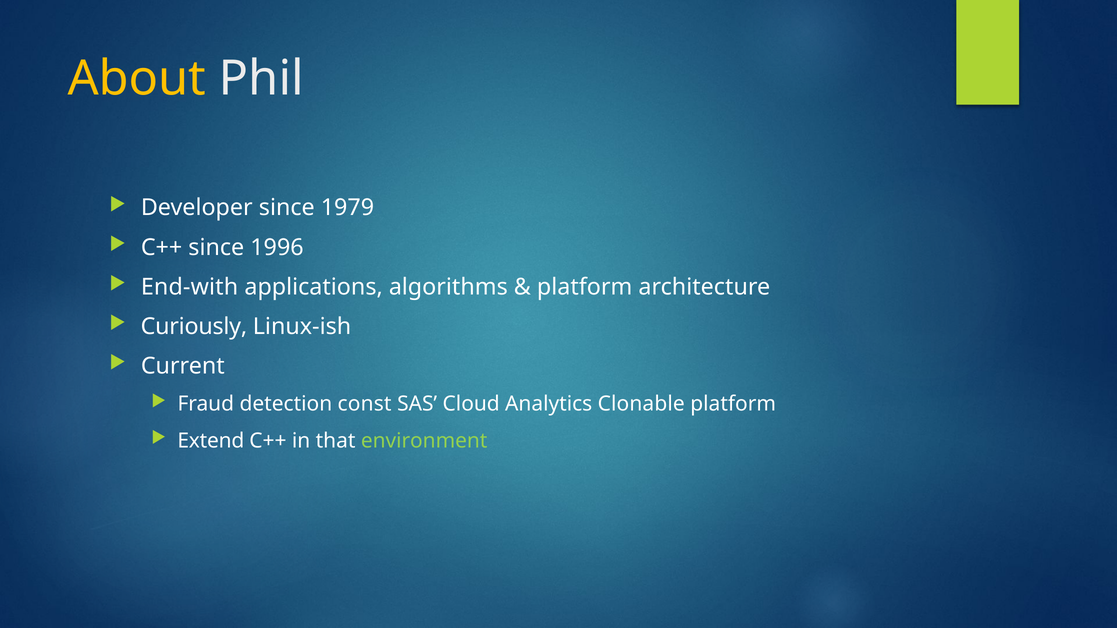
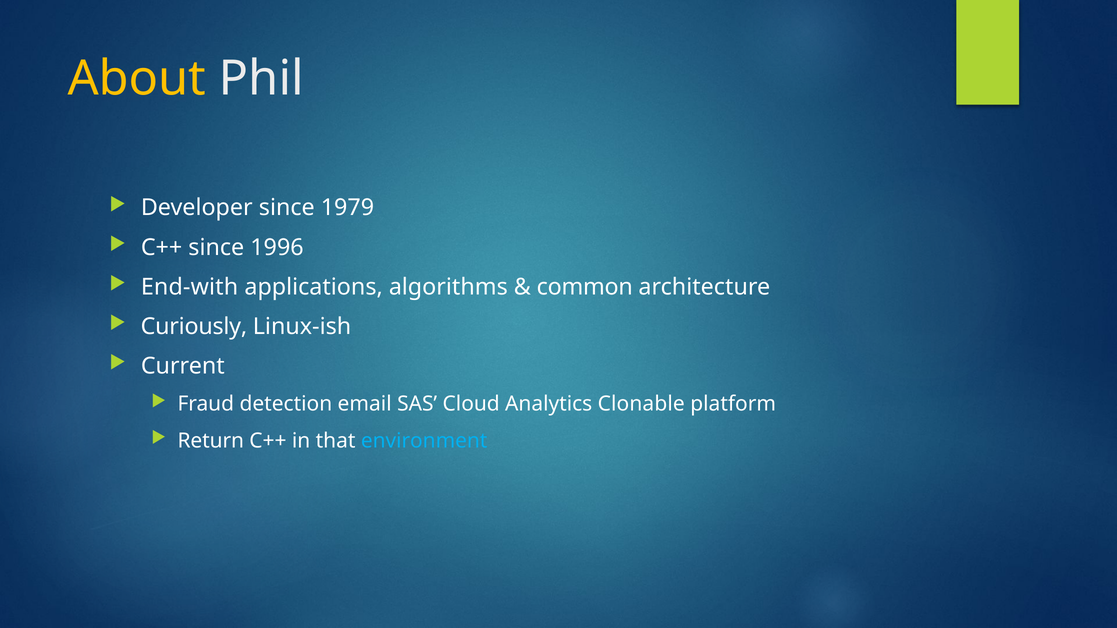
platform: platform -> common (585, 287)
const: const -> email (365, 404)
Extend: Extend -> Return (211, 441)
environment colour: light green -> light blue (424, 441)
